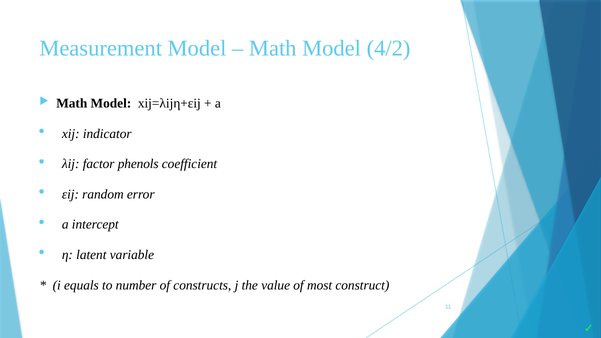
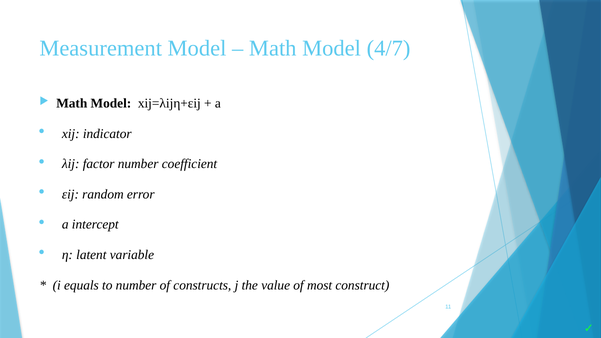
4/2: 4/2 -> 4/7 (389, 48)
factor phenols: phenols -> number (138, 164)
